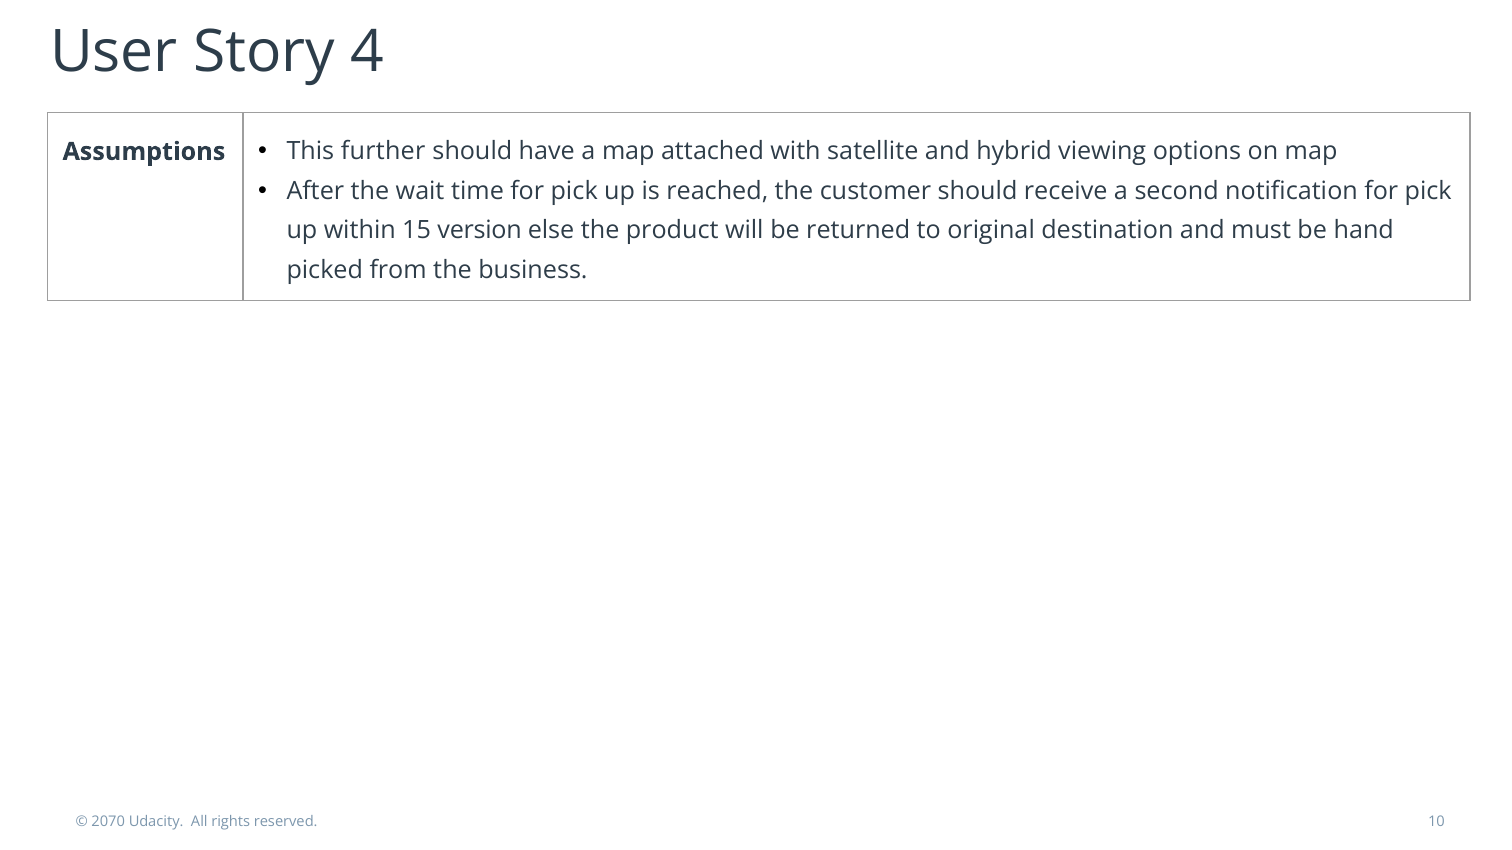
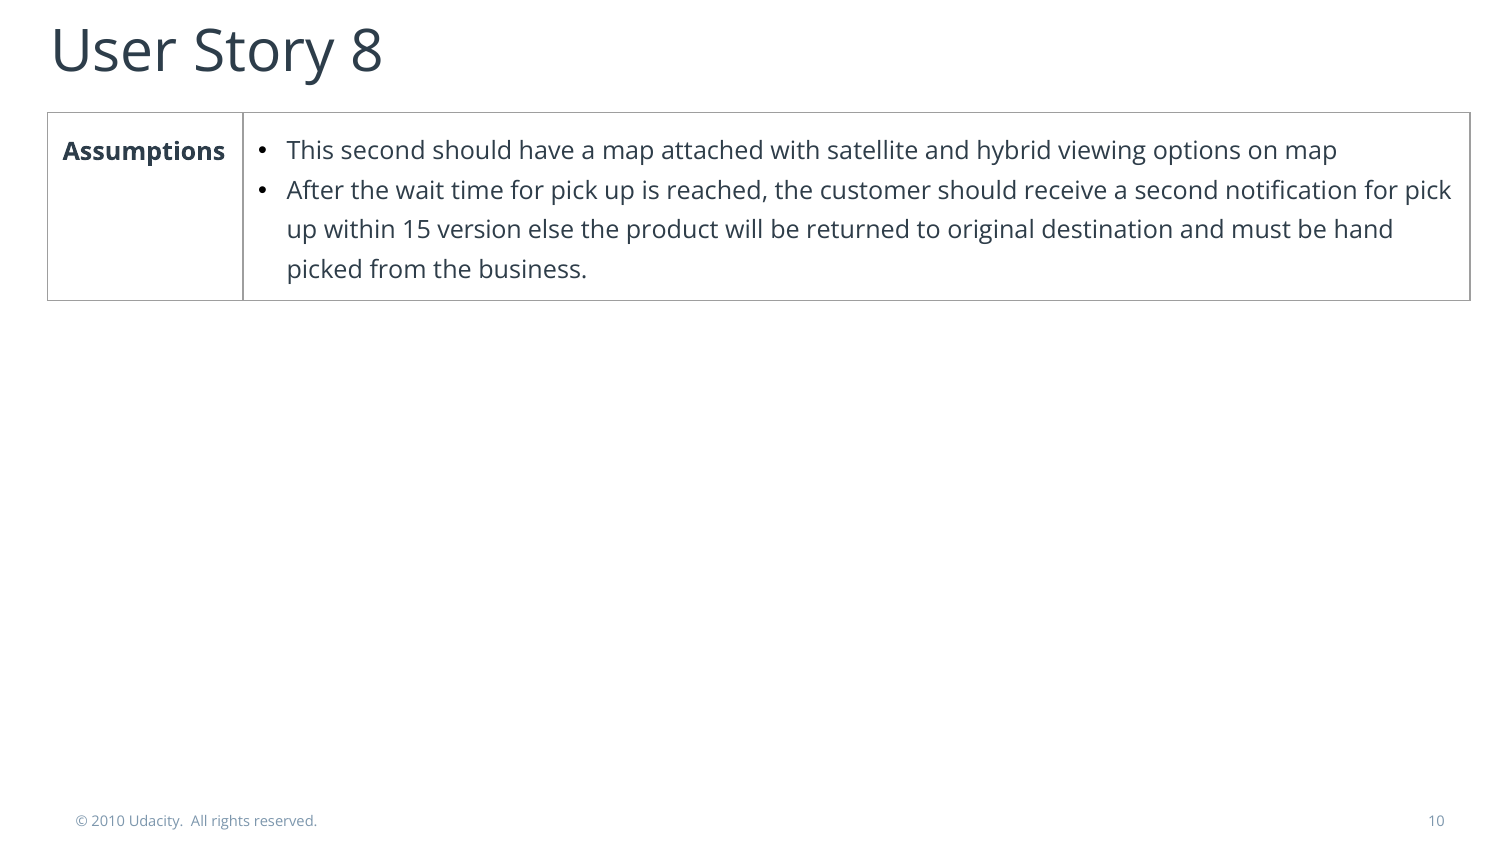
4: 4 -> 8 (367, 52)
This further: further -> second (383, 152)
2070: 2070 -> 2010 (108, 823)
